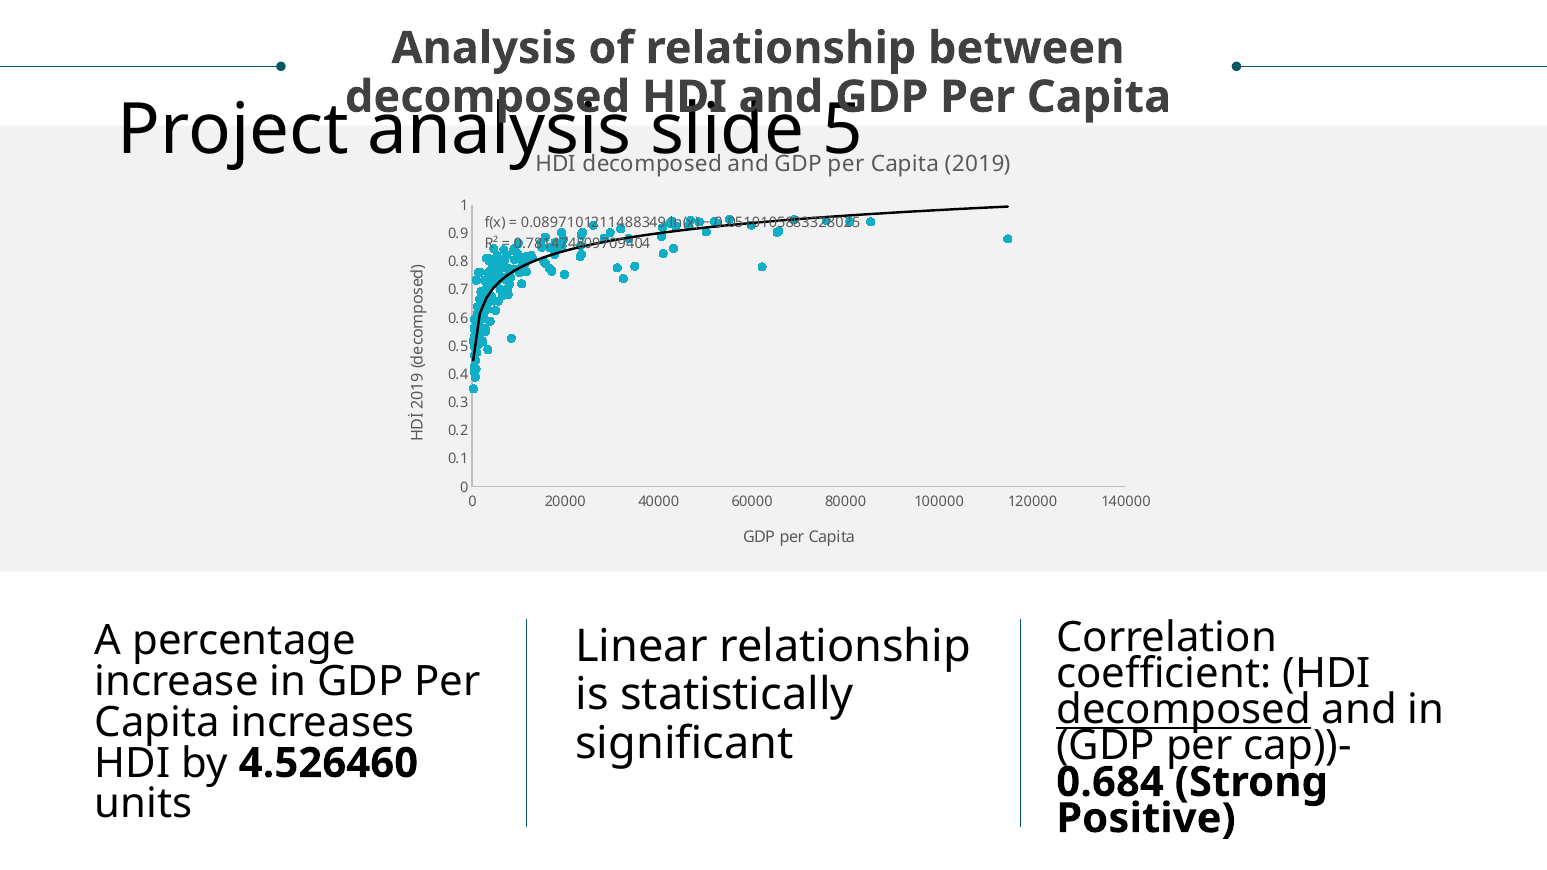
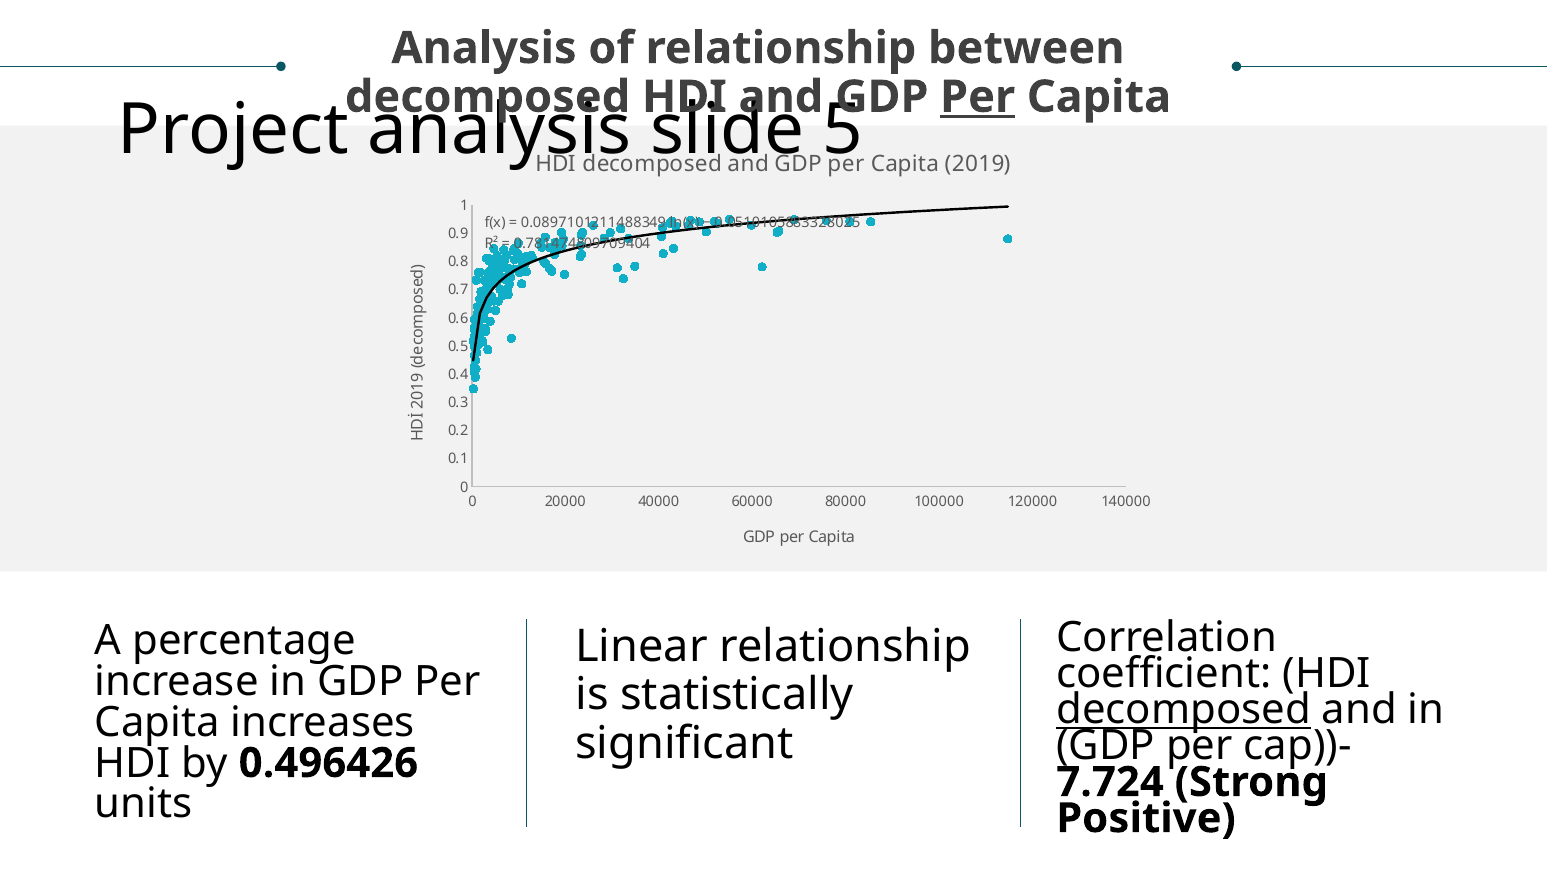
Per underline: none -> present (978, 97)
4.526460: 4.526460 -> 0.496426 (328, 763)
0.684: 0.684 -> 7.724 (1110, 782)
